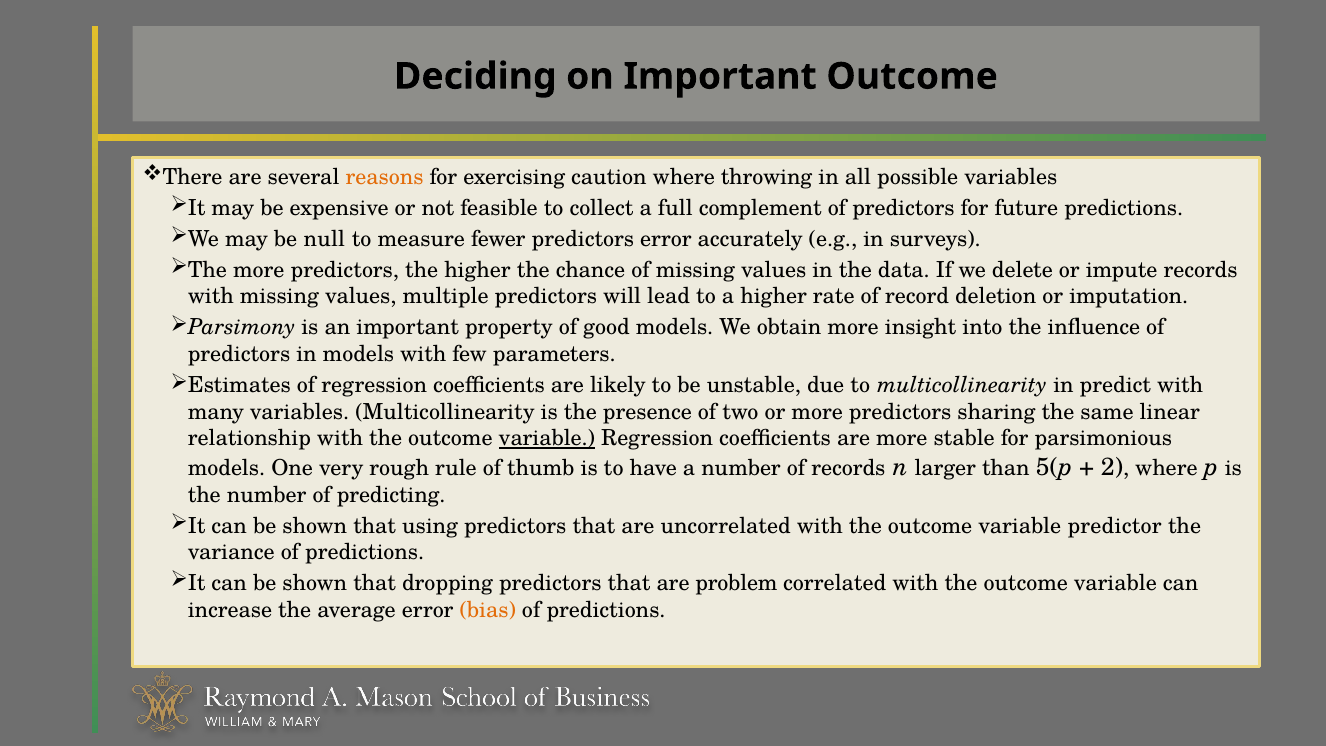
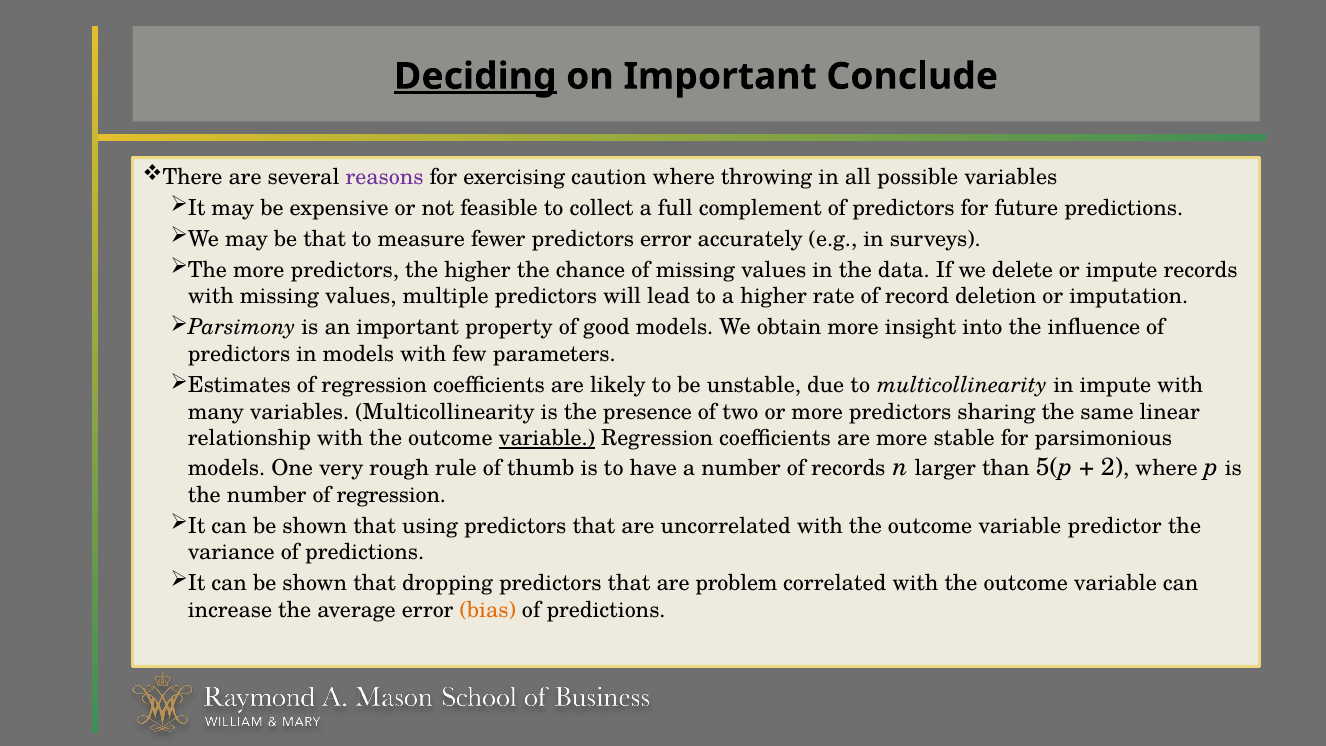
Deciding underline: none -> present (475, 76)
Important Outcome: Outcome -> Conclude (912, 76)
reasons colour: orange -> purple (385, 177)
be null: null -> that (325, 239)
in predict: predict -> impute (1115, 385)
number of predicting: predicting -> regression (391, 495)
